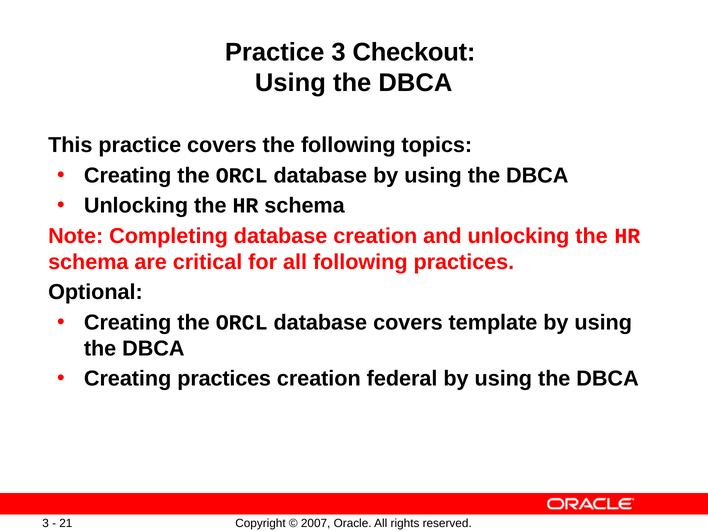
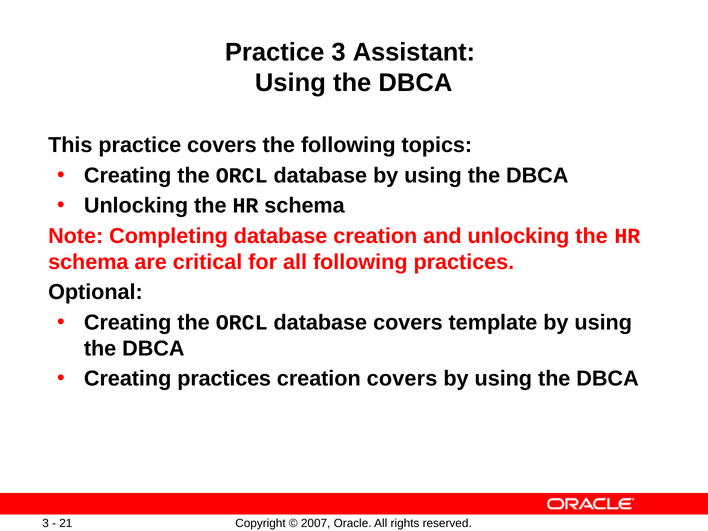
Checkout: Checkout -> Assistant (414, 52)
creation federal: federal -> covers (402, 379)
